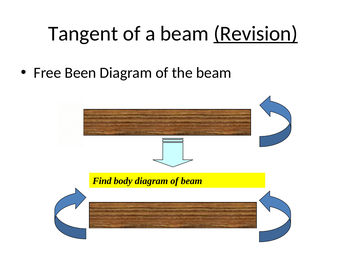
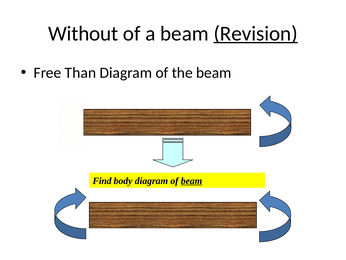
Tangent: Tangent -> Without (83, 33)
Been: Been -> Than (80, 73)
beam underline: none -> present (191, 181)
